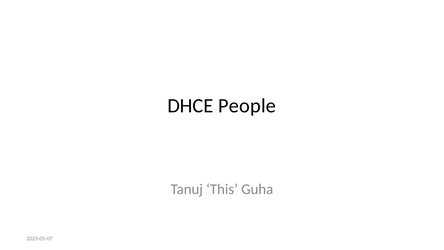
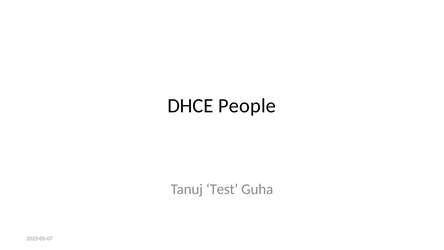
This: This -> Test (222, 189)
